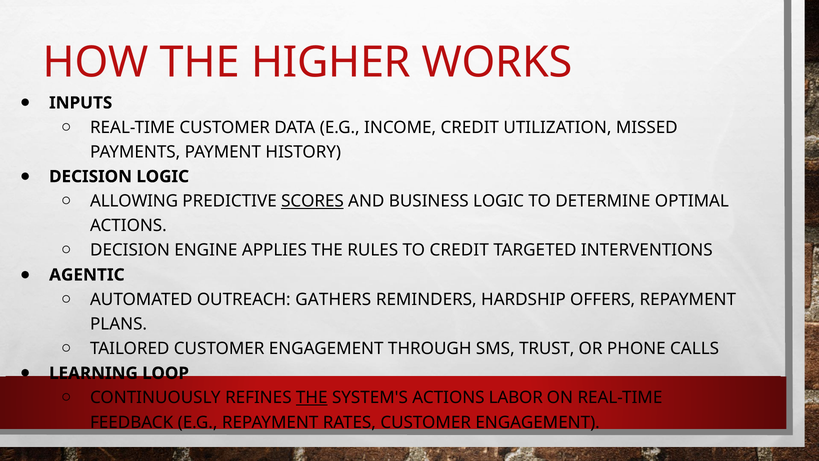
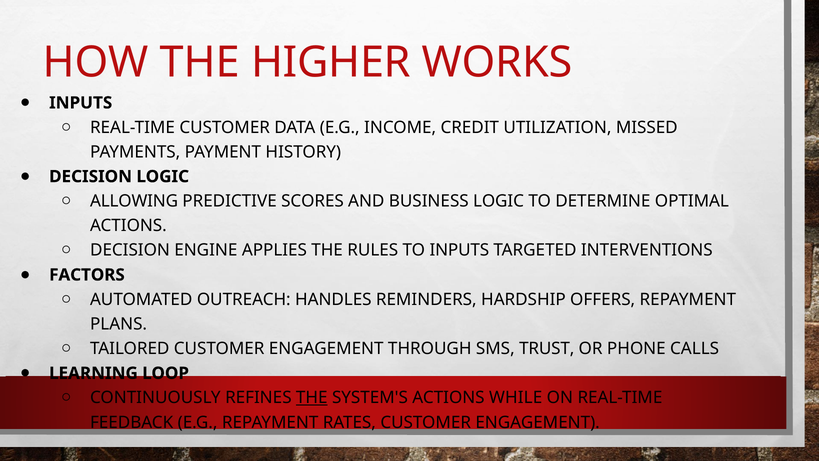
SCORES underline: present -> none (312, 201)
TO CREDIT: CREDIT -> INPUTS (459, 250)
AGENTIC: AGENTIC -> FACTORS (87, 275)
GATHERS: GATHERS -> HANDLES (333, 299)
LABOR: LABOR -> WHILE (516, 398)
